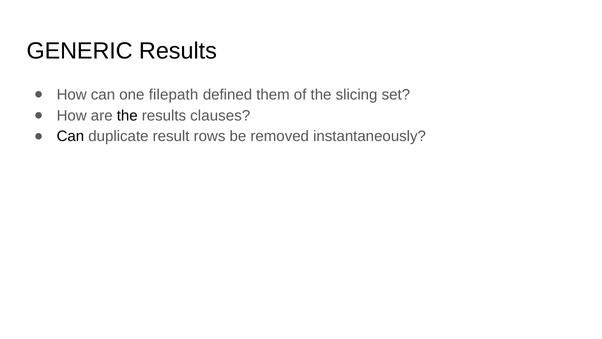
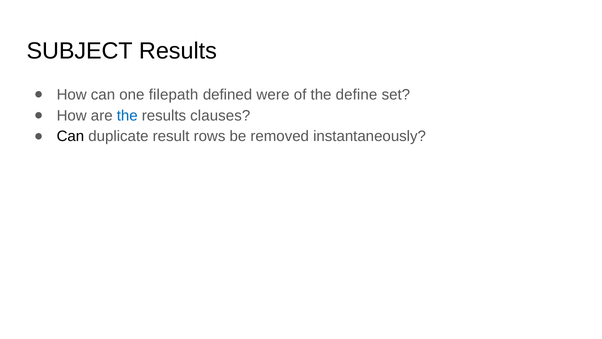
GENERIC: GENERIC -> SUBJECT (80, 51)
them: them -> were (273, 95)
slicing: slicing -> define (356, 95)
the colour: black -> blue (127, 115)
